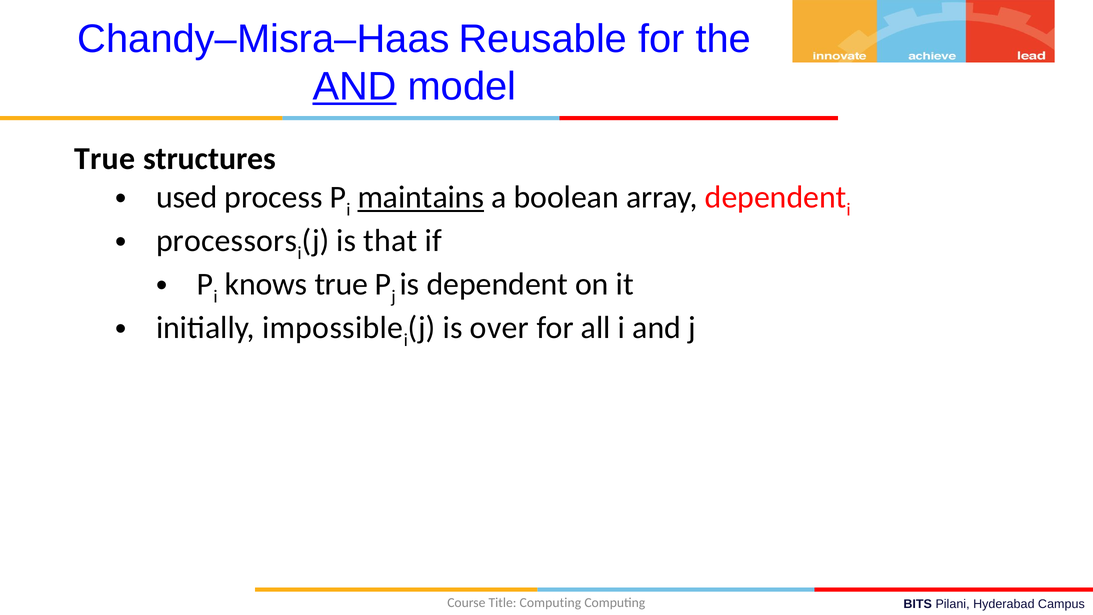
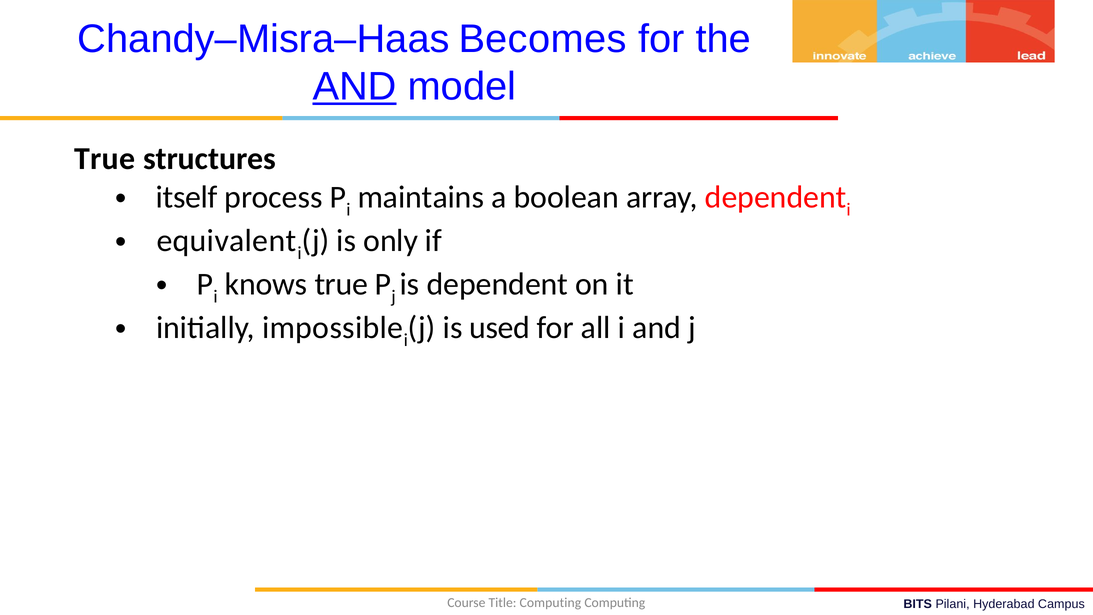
Reusable: Reusable -> Becomes (543, 39)
used: used -> itself (187, 197)
maintains underline: present -> none (421, 197)
processors: processors -> equivalent (226, 241)
that: that -> only (391, 241)
over: over -> used (500, 328)
